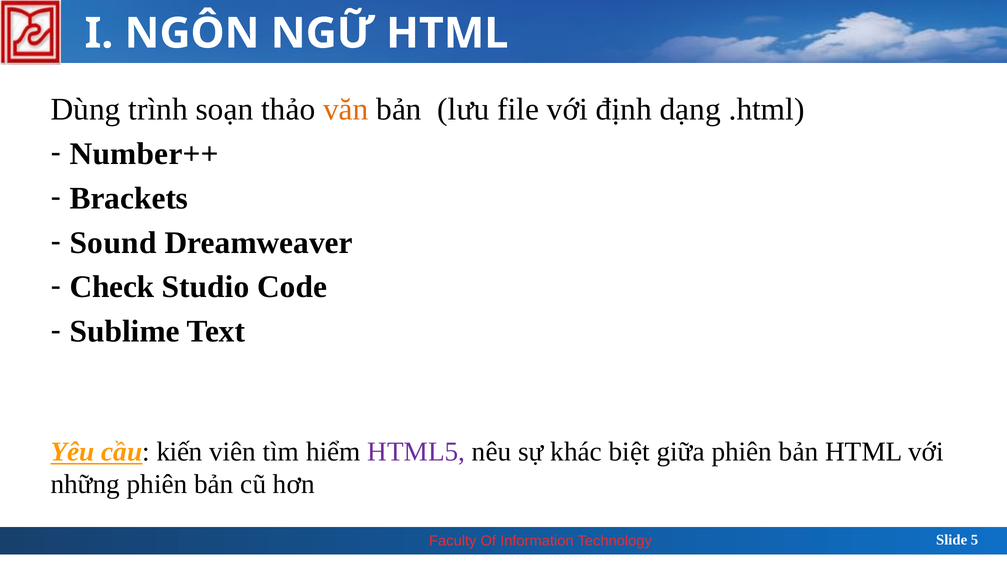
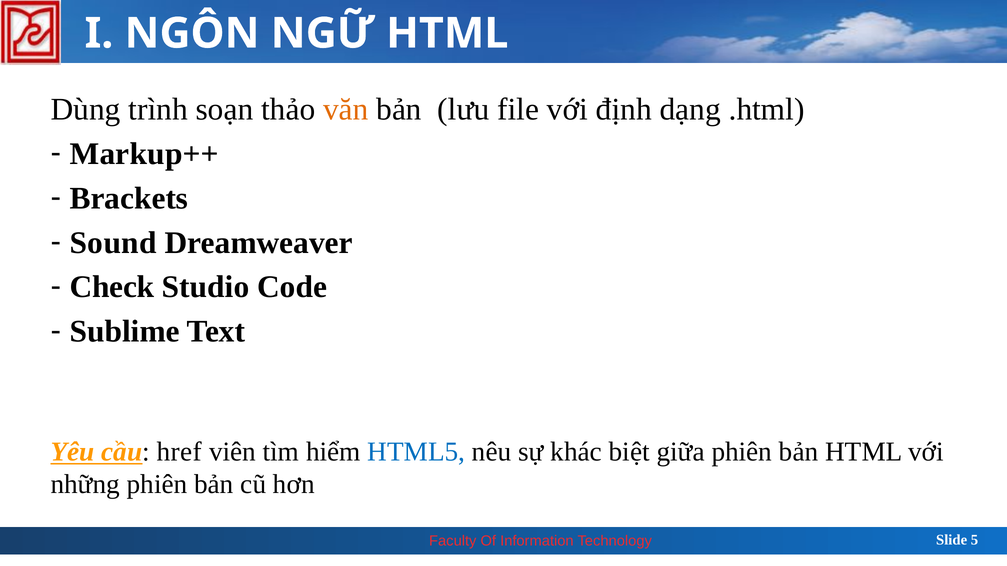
Number++: Number++ -> Markup++ (144, 154)
kiến: kiến -> href (179, 452)
HTML5 colour: purple -> blue (416, 452)
